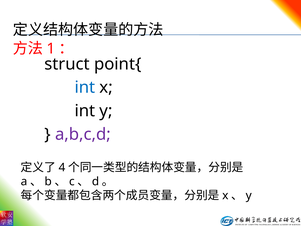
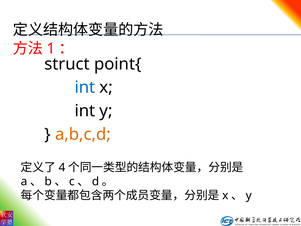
a,b,c,d colour: purple -> orange (83, 134)
